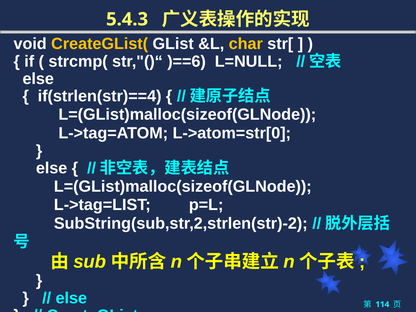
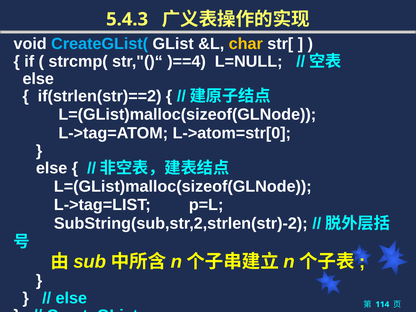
CreateGList( colour: yellow -> light blue (100, 44)
)==6: )==6 -> )==4 (187, 61)
if(strlen(str)==4: if(strlen(str)==4 -> if(strlen(str)==2 (100, 96)
